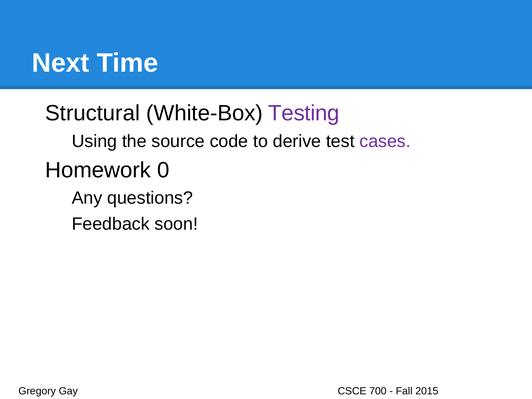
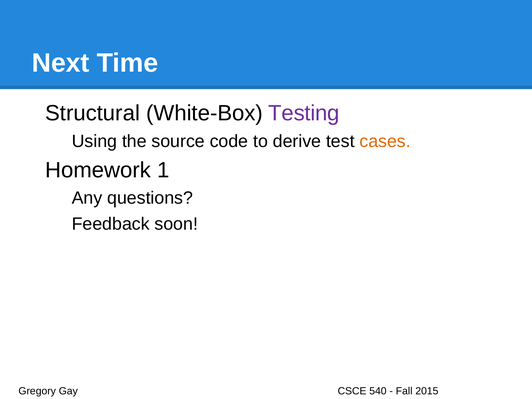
cases colour: purple -> orange (385, 141)
0: 0 -> 1 (163, 170)
700: 700 -> 540 (378, 391)
